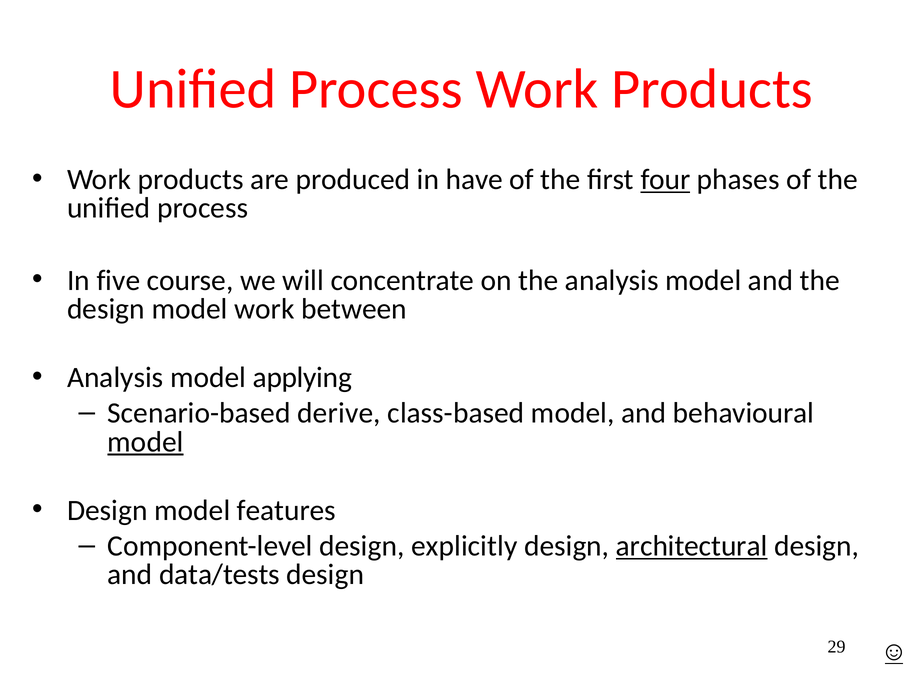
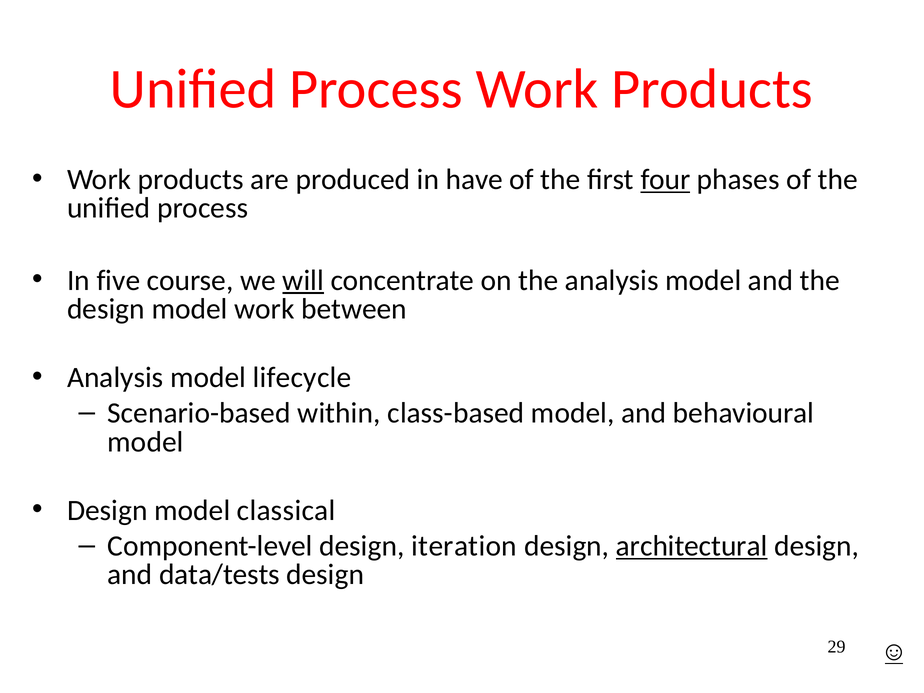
will underline: none -> present (303, 280)
applying: applying -> lifecycle (302, 378)
derive: derive -> within (339, 413)
model underline: present -> none (145, 442)
features: features -> classical (286, 510)
explicitly: explicitly -> iteration (464, 546)
